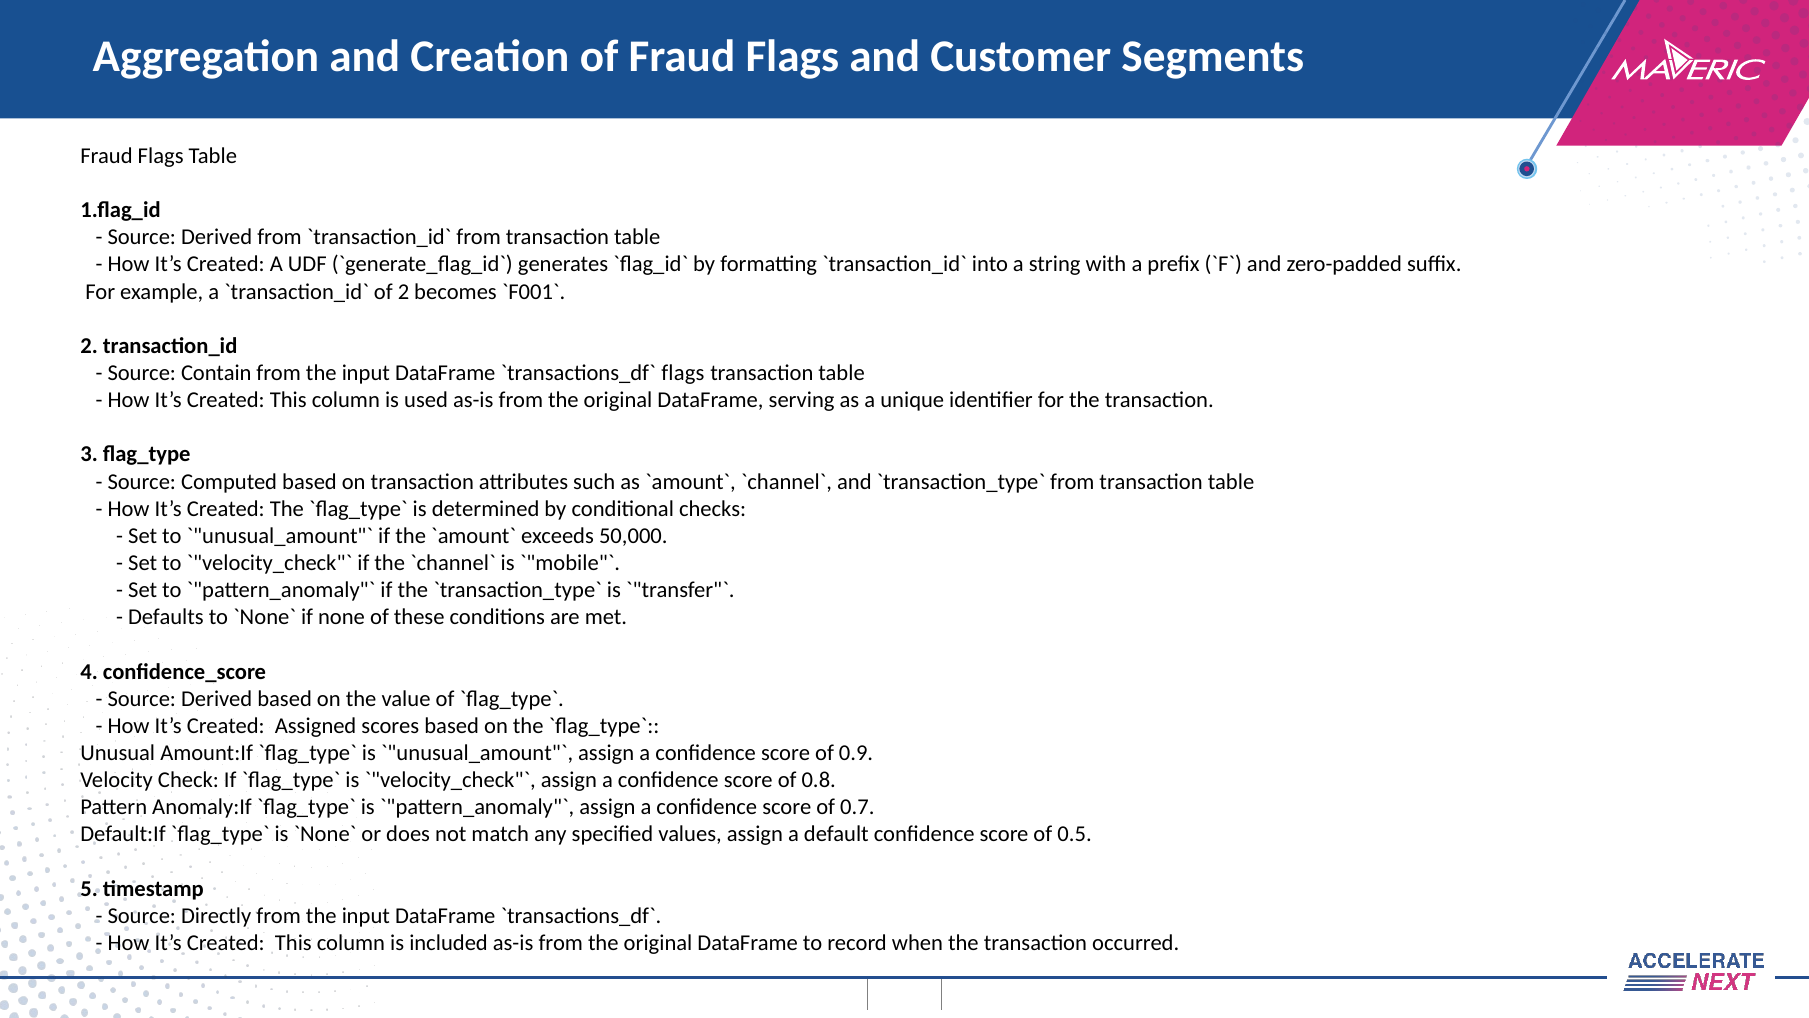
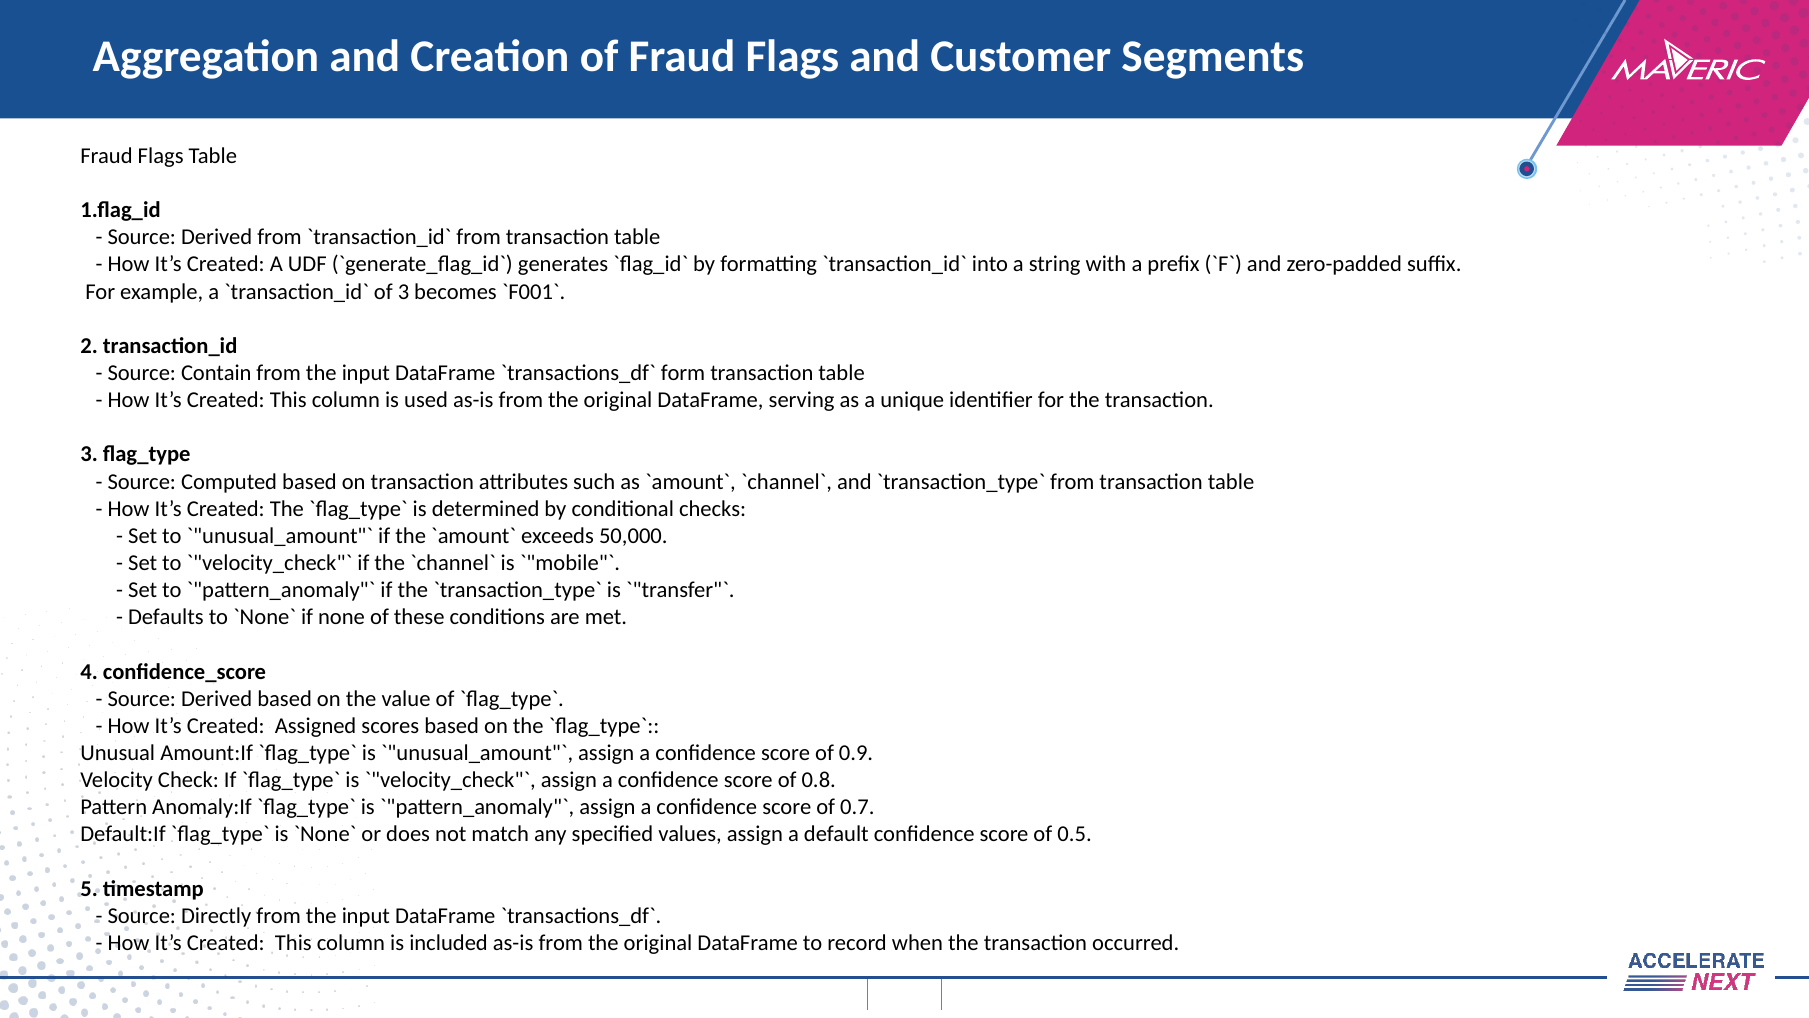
of 2: 2 -> 3 (403, 291)
flags: flags -> form (683, 373)
